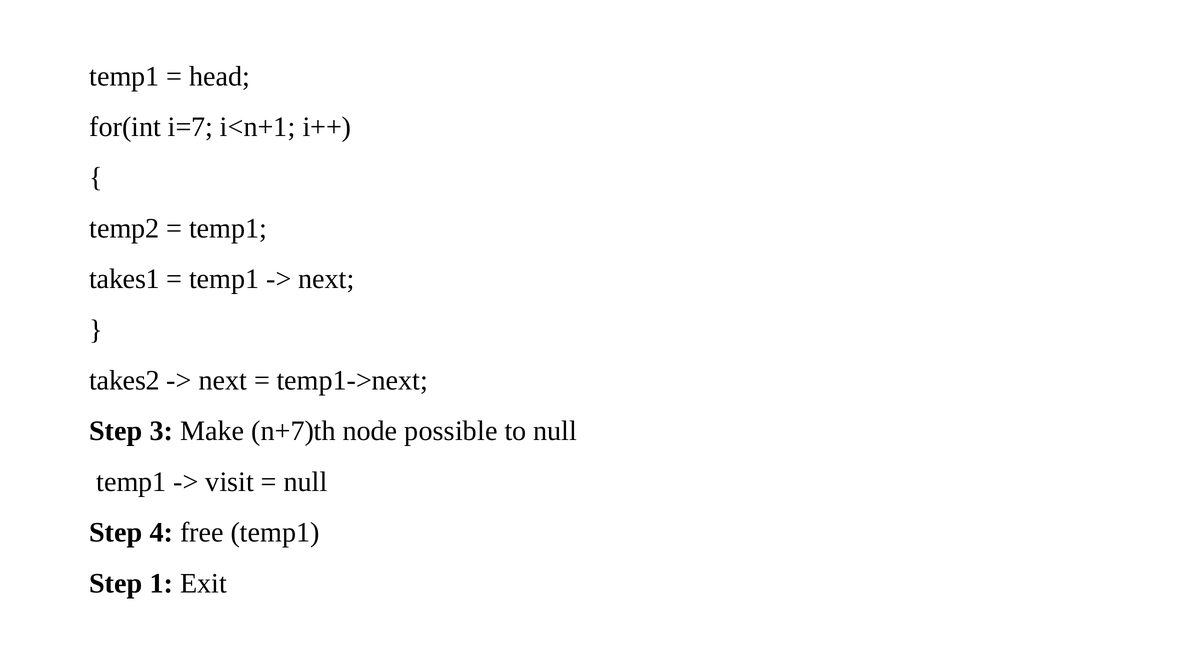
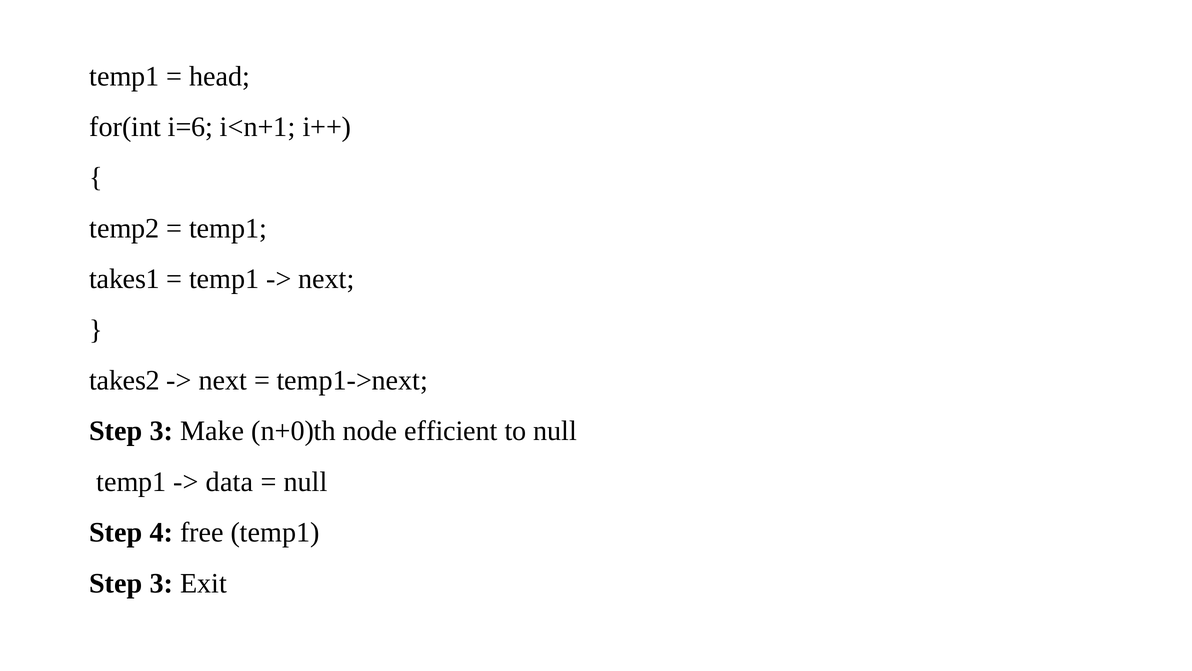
i=7: i=7 -> i=6 (190, 127)
n+7)th: n+7)th -> n+0)th (294, 431)
possible: possible -> efficient (451, 431)
visit: visit -> data (230, 482)
1: 1 -> 3 (161, 583)
